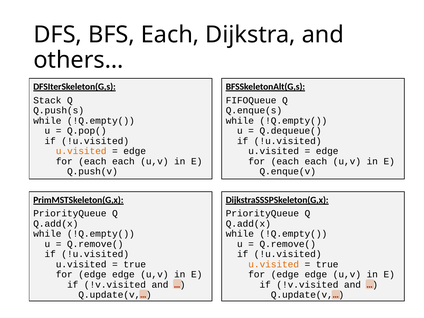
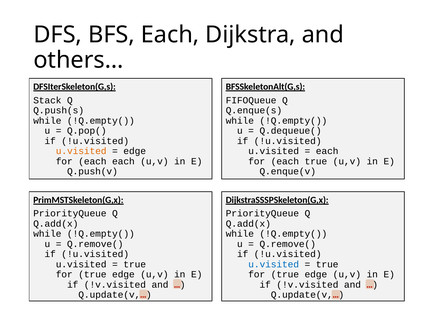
edge: edge -> each (327, 151)
each: each -> true (316, 161)
u.visited colour: orange -> blue (274, 264)
edge: edge -> true (92, 274)
edge: edge -> true (285, 274)
